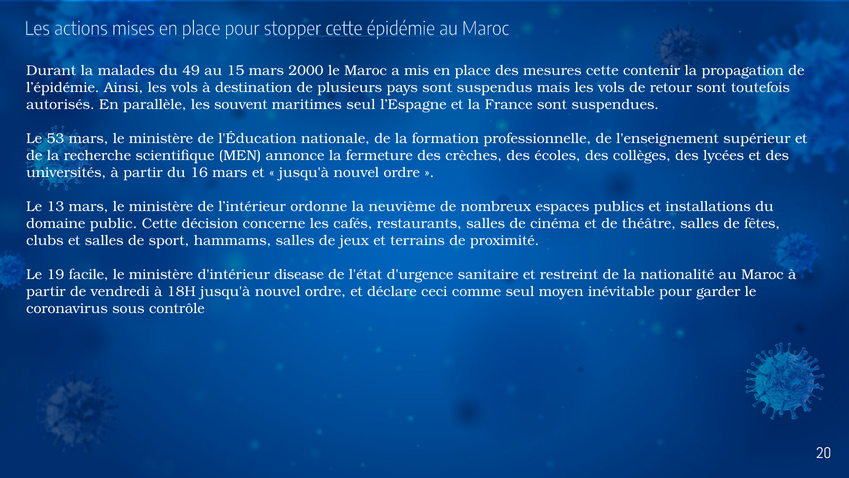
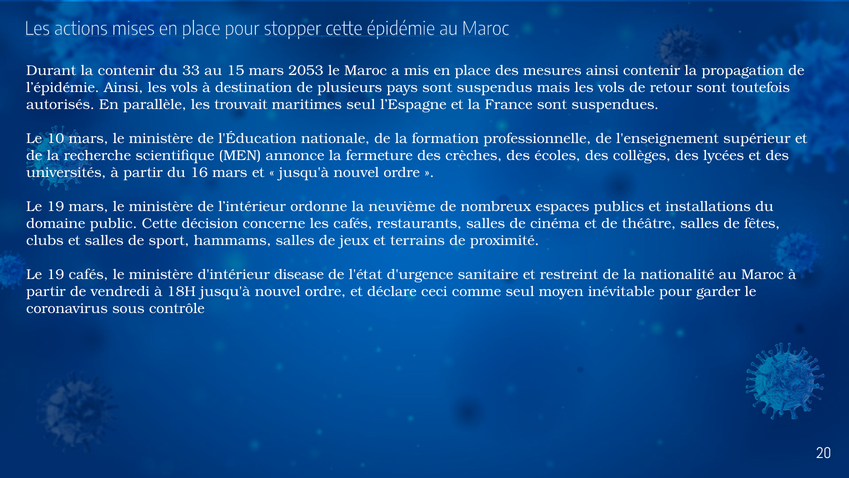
la malades: malades -> contenir (126, 70)
49: 49 -> 33 (191, 70)
2000: 2000 -> 2053 (306, 70)
mesures cette: cette -> ainsi (602, 70)
souvent: souvent -> trouvait (241, 104)
53: 53 -> 10 (55, 138)
13: 13 -> 19 (55, 206)
19 facile: facile -> cafés (88, 274)
